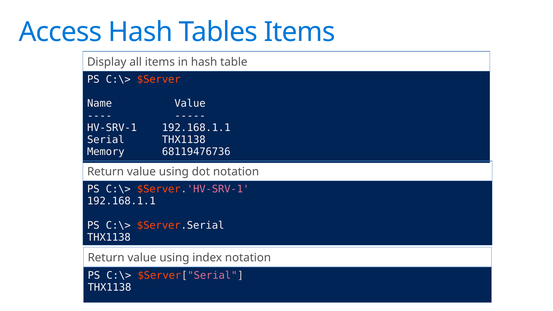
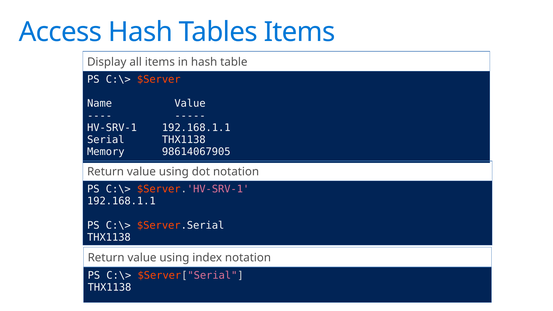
68119476736: 68119476736 -> 98614067905 (196, 152)
